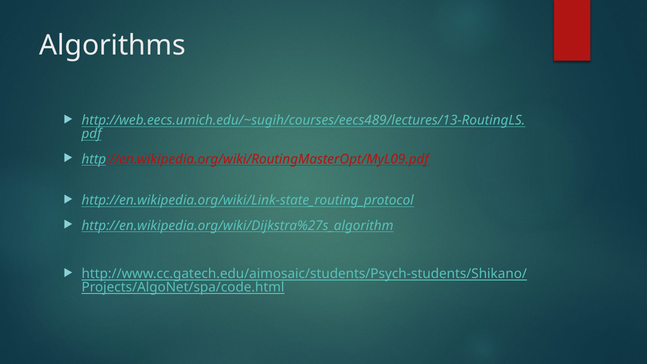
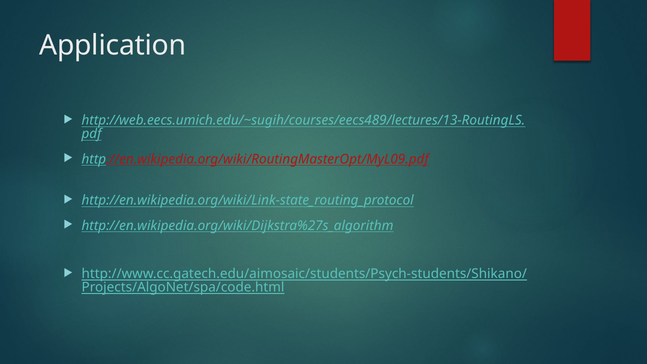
Algorithms: Algorithms -> Application (113, 45)
